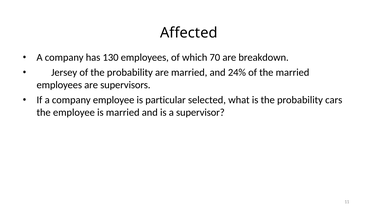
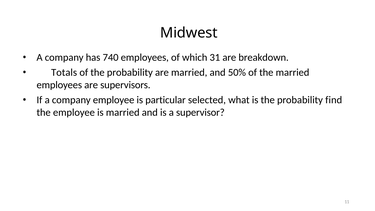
Affected: Affected -> Midwest (189, 33)
130: 130 -> 740 (111, 57)
70: 70 -> 31 (215, 57)
Jersey: Jersey -> Totals (64, 72)
24%: 24% -> 50% (237, 72)
cars: cars -> find (334, 100)
